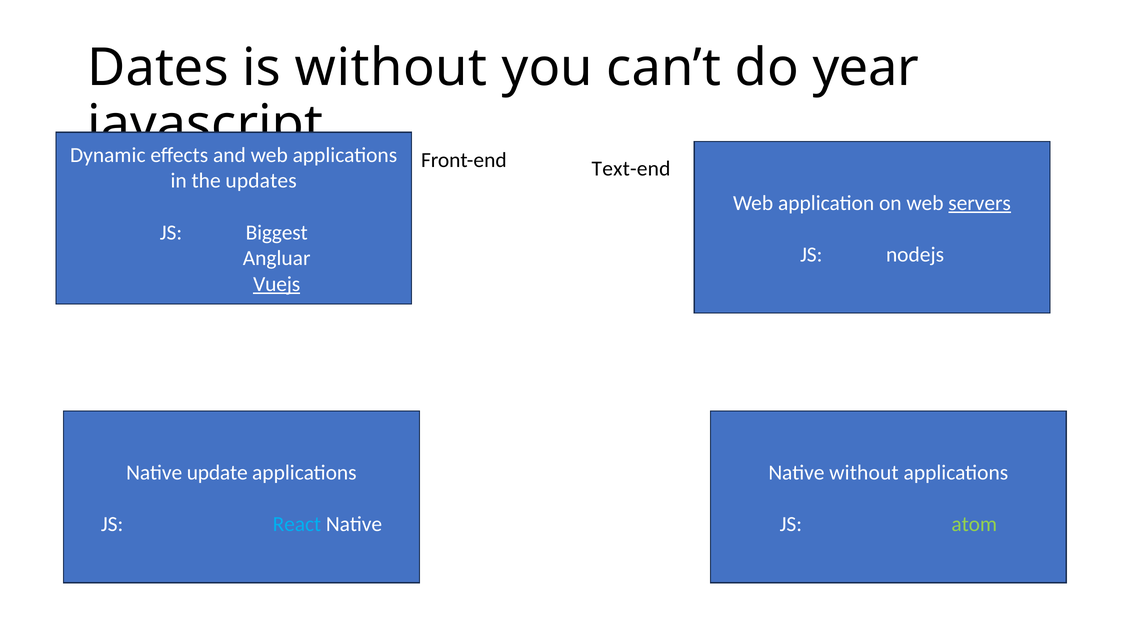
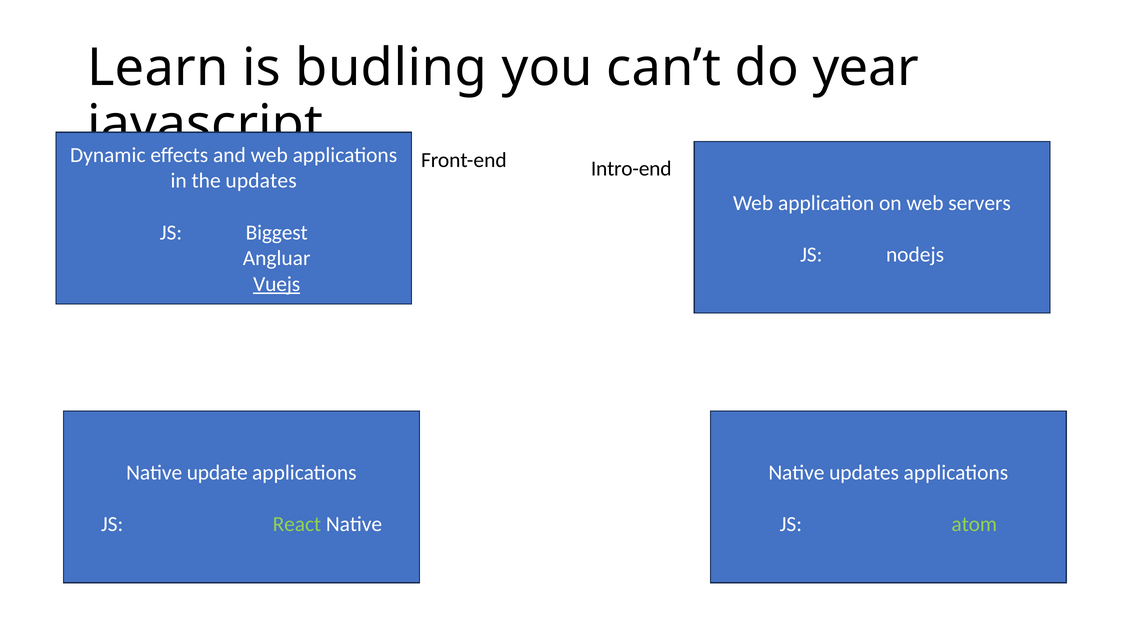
Dates: Dates -> Learn (158, 68)
is without: without -> budling (391, 68)
Text-end: Text-end -> Intro-end (631, 169)
servers underline: present -> none (980, 203)
Native without: without -> updates (864, 473)
React colour: light blue -> light green (297, 524)
